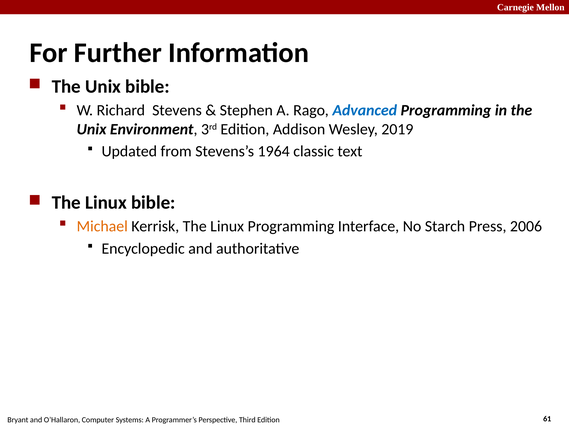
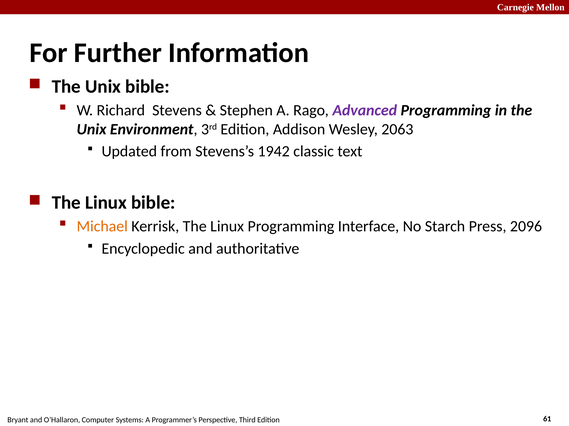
Advanced colour: blue -> purple (365, 110)
2019: 2019 -> 2063 (397, 129)
1964: 1964 -> 1942 (274, 152)
2006: 2006 -> 2096 (526, 227)
